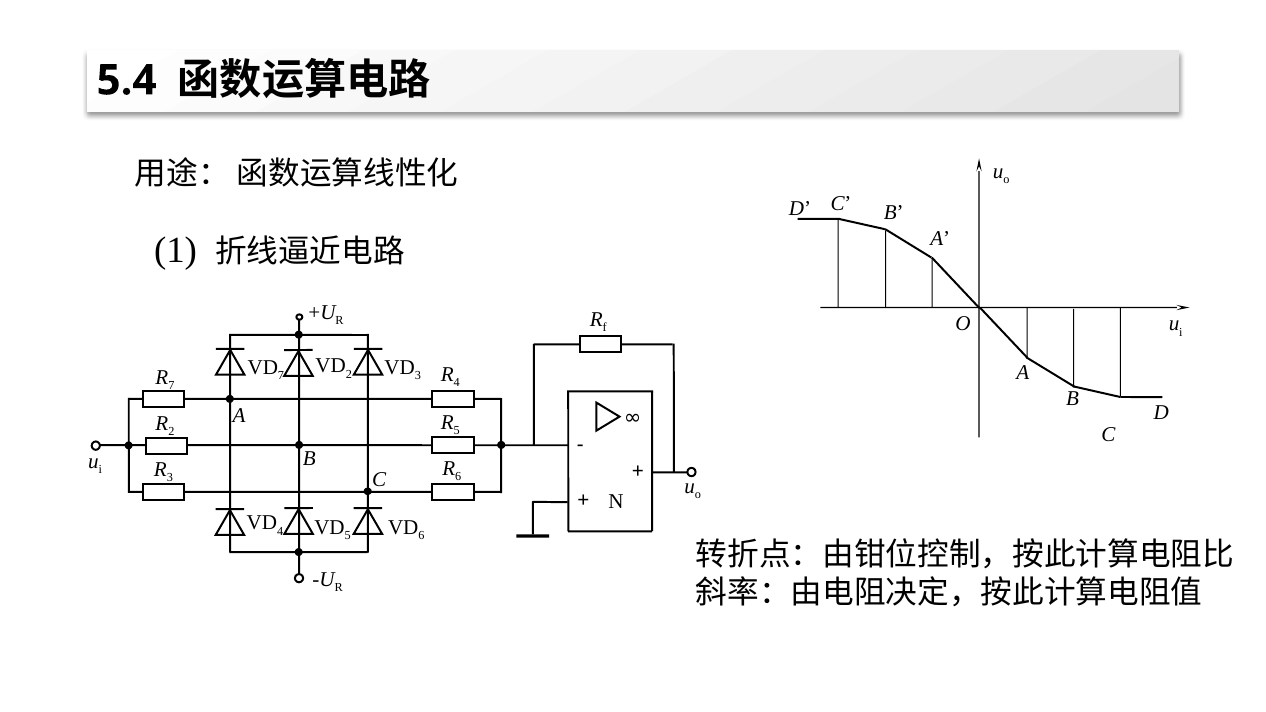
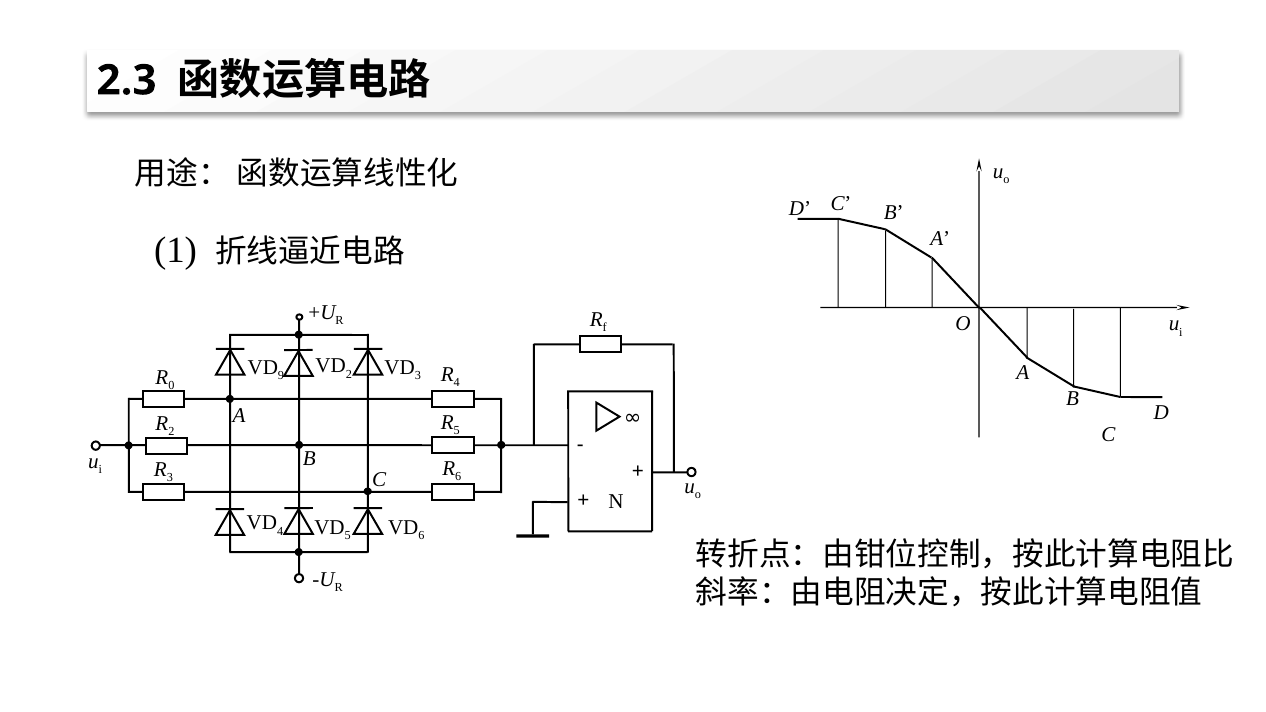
5.4: 5.4 -> 2.3 (127, 80)
7: 7 -> 9 (281, 375)
7: 7 -> 0 (171, 386)
